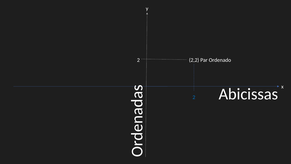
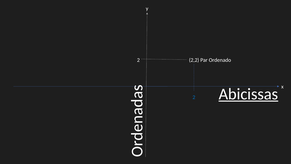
Abicissas underline: none -> present (248, 94)
